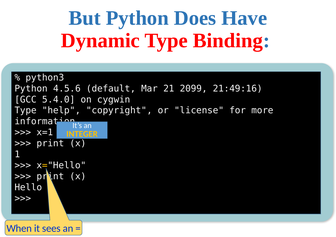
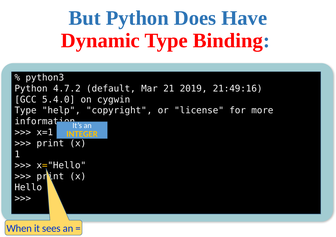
4.5.6: 4.5.6 -> 4.7.2 (67, 88)
2099: 2099 -> 2019 (194, 88)
